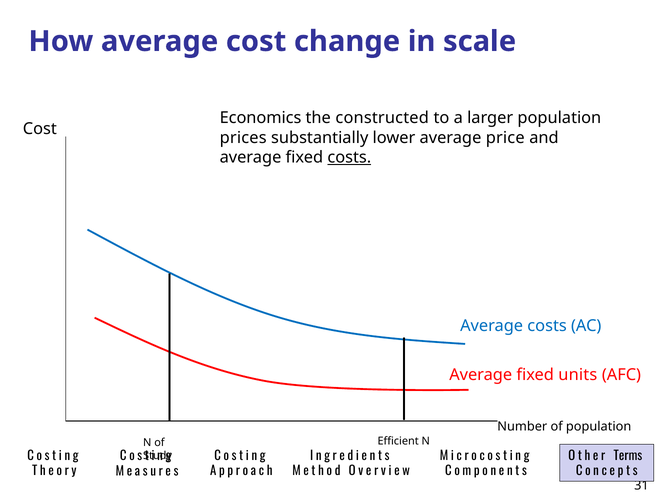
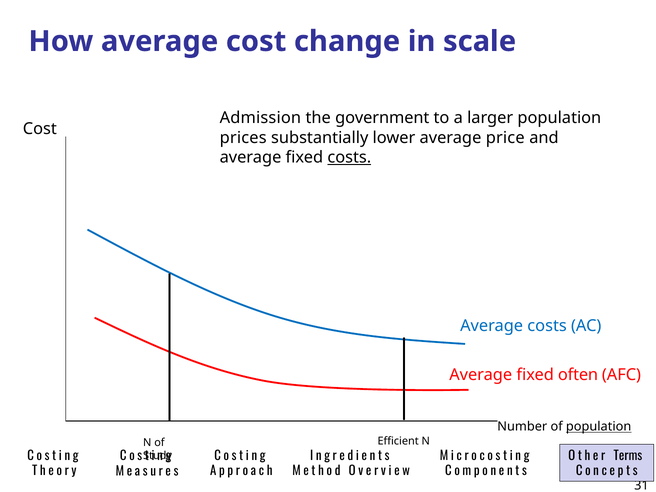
Economics: Economics -> Admission (260, 118)
constructed: constructed -> government (382, 118)
units: units -> often (578, 375)
population underline: none -> present (599, 427)
